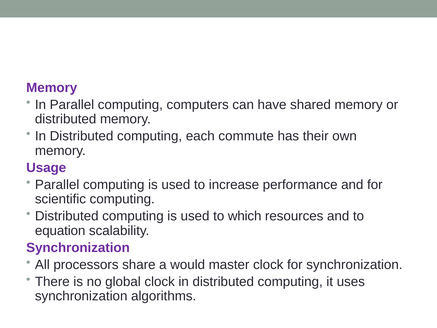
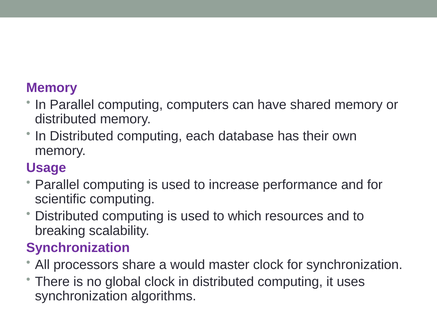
commute: commute -> database (246, 136)
equation: equation -> breaking (60, 230)
